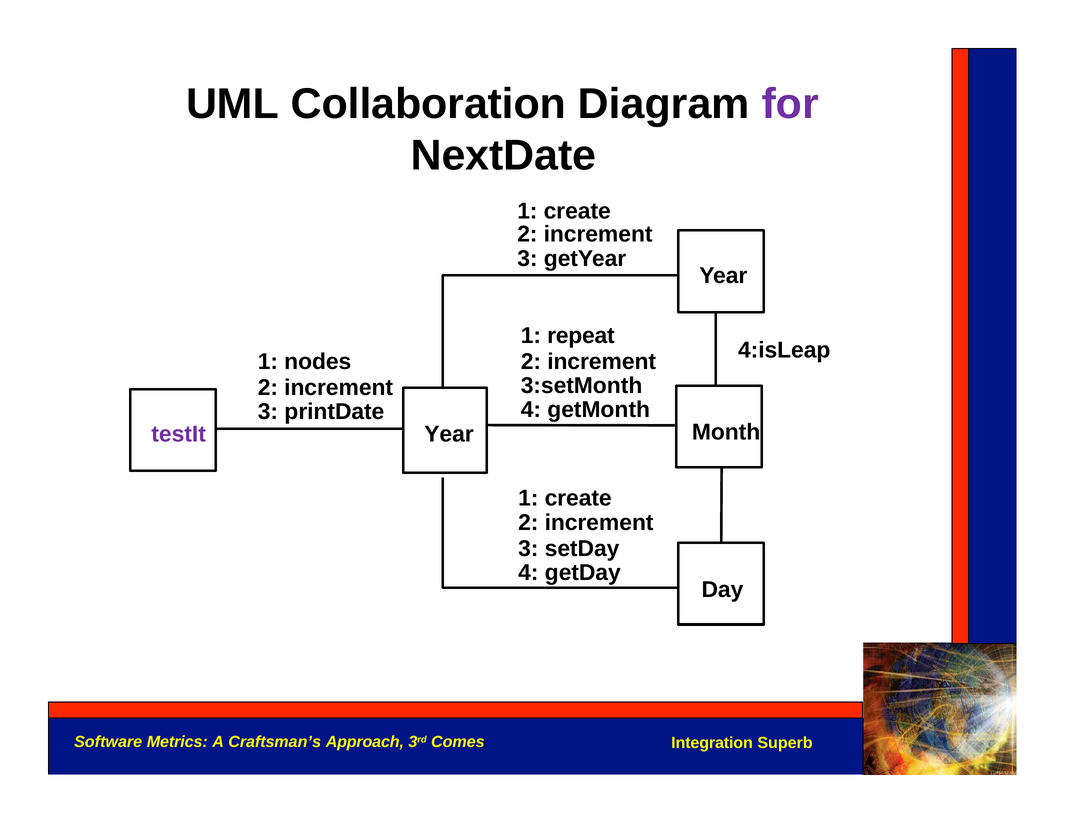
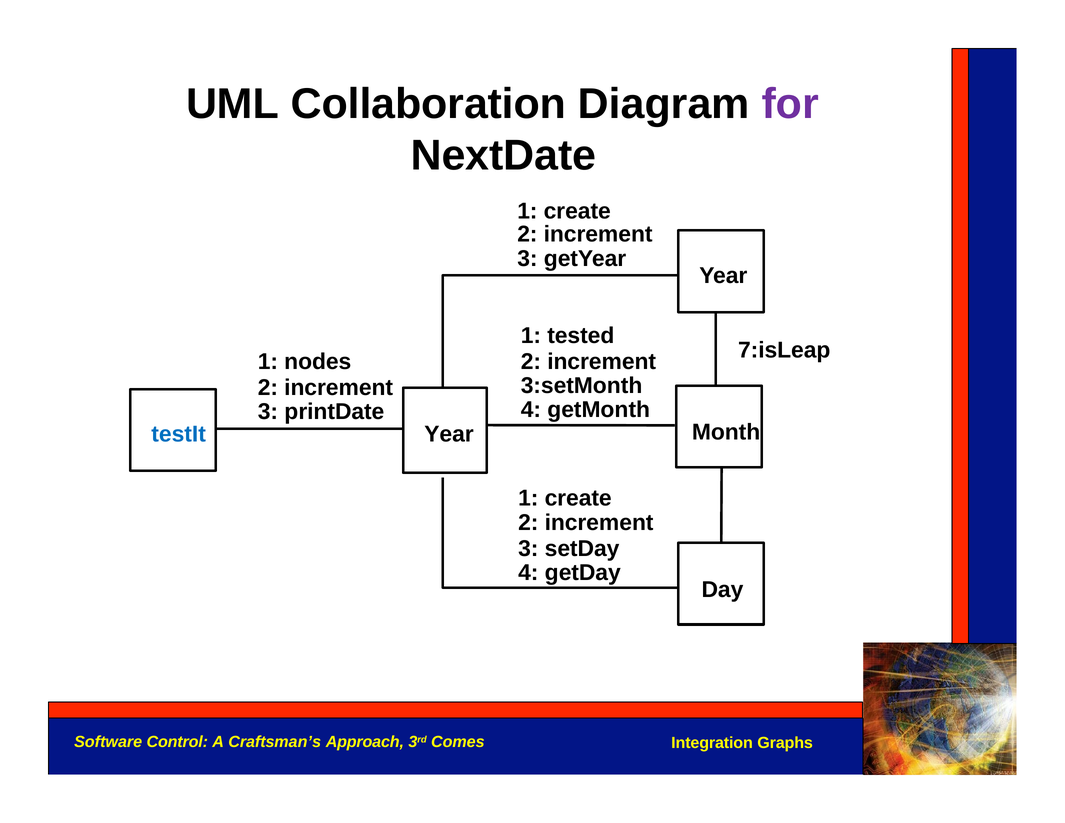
repeat: repeat -> tested (581, 336)
4:isLeap: 4:isLeap -> 7:isLeap (784, 350)
testIt colour: purple -> blue (179, 434)
Metrics: Metrics -> Control (177, 742)
Superb: Superb -> Graphs (785, 743)
